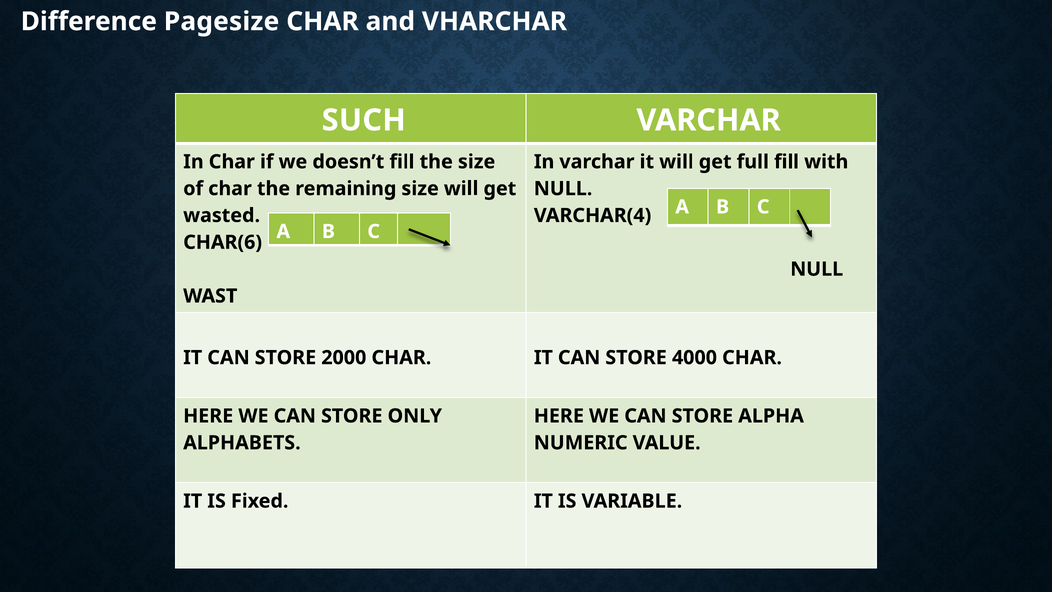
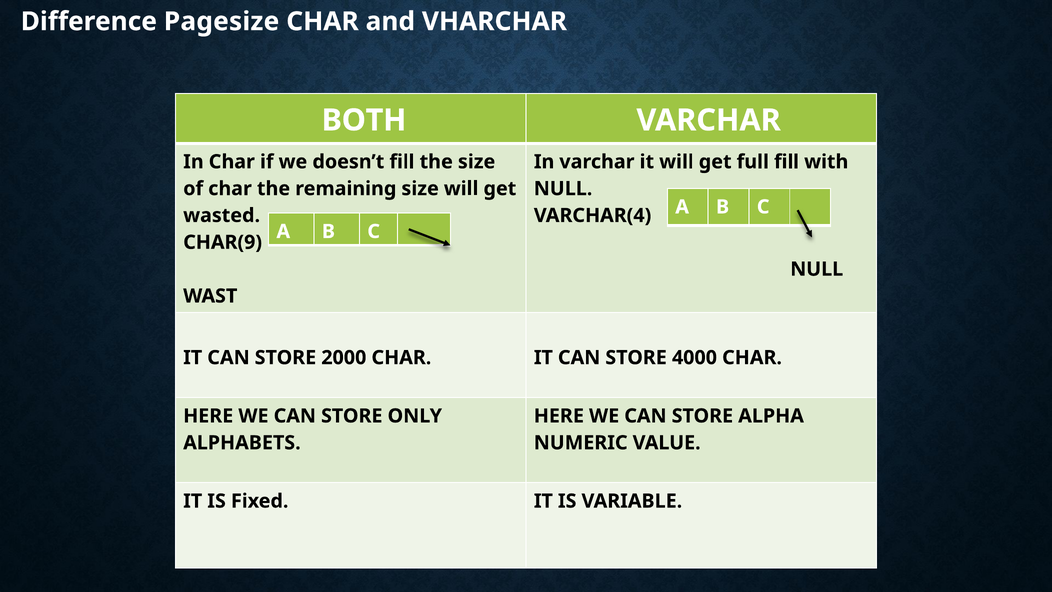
SUCH: SUCH -> BOTH (364, 120)
CHAR(6: CHAR(6 -> CHAR(9 (223, 242)
